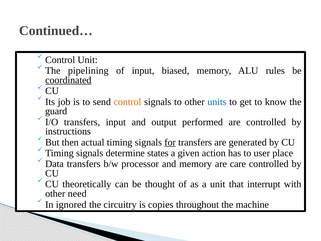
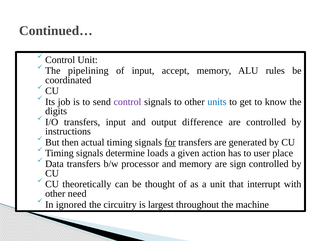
biased: biased -> accept (176, 71)
coordinated underline: present -> none (68, 80)
control colour: orange -> purple (127, 102)
guard: guard -> digits (56, 111)
performed: performed -> difference (202, 122)
states: states -> loads (158, 153)
care: care -> sign (238, 164)
copies: copies -> largest (161, 204)
